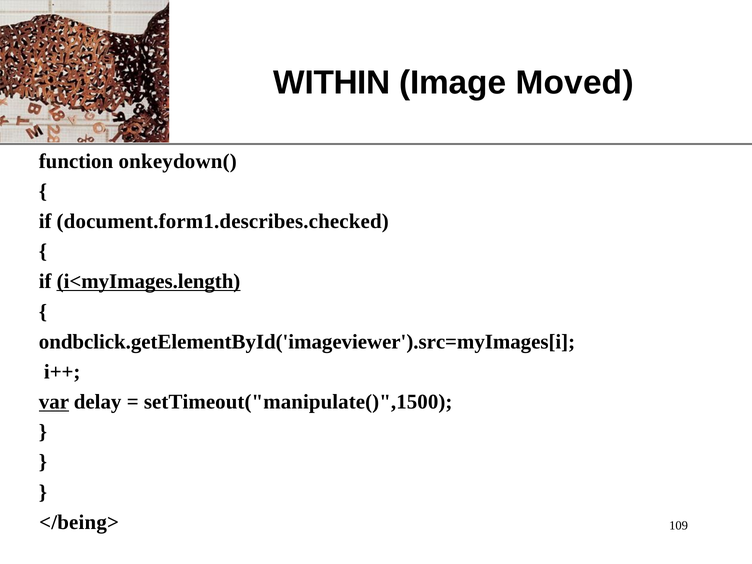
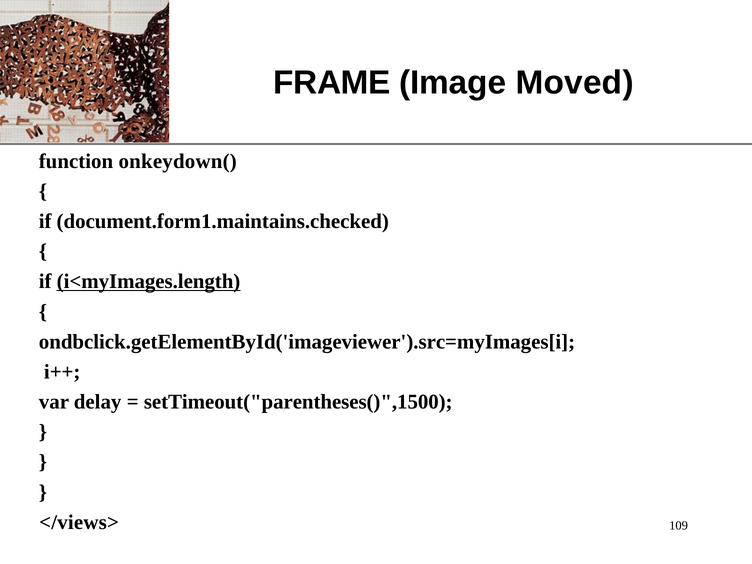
WITHIN: WITHIN -> FRAME (332, 83)
document.form1.describes.checked: document.form1.describes.checked -> document.form1.maintains.checked (223, 221)
var underline: present -> none (54, 402)
setTimeout("manipulate()",1500: setTimeout("manipulate()",1500 -> setTimeout("parentheses()",1500 (298, 402)
</being>: </being> -> </views> (79, 522)
